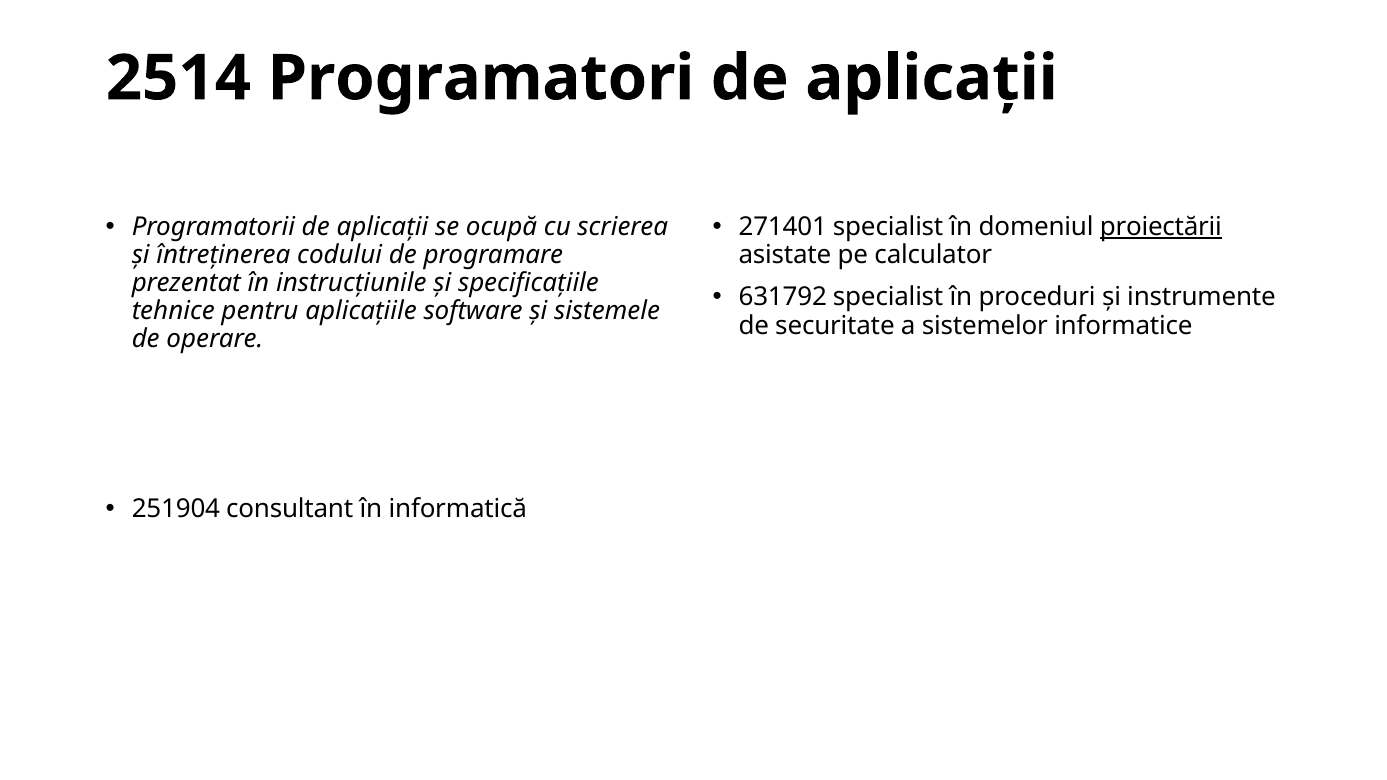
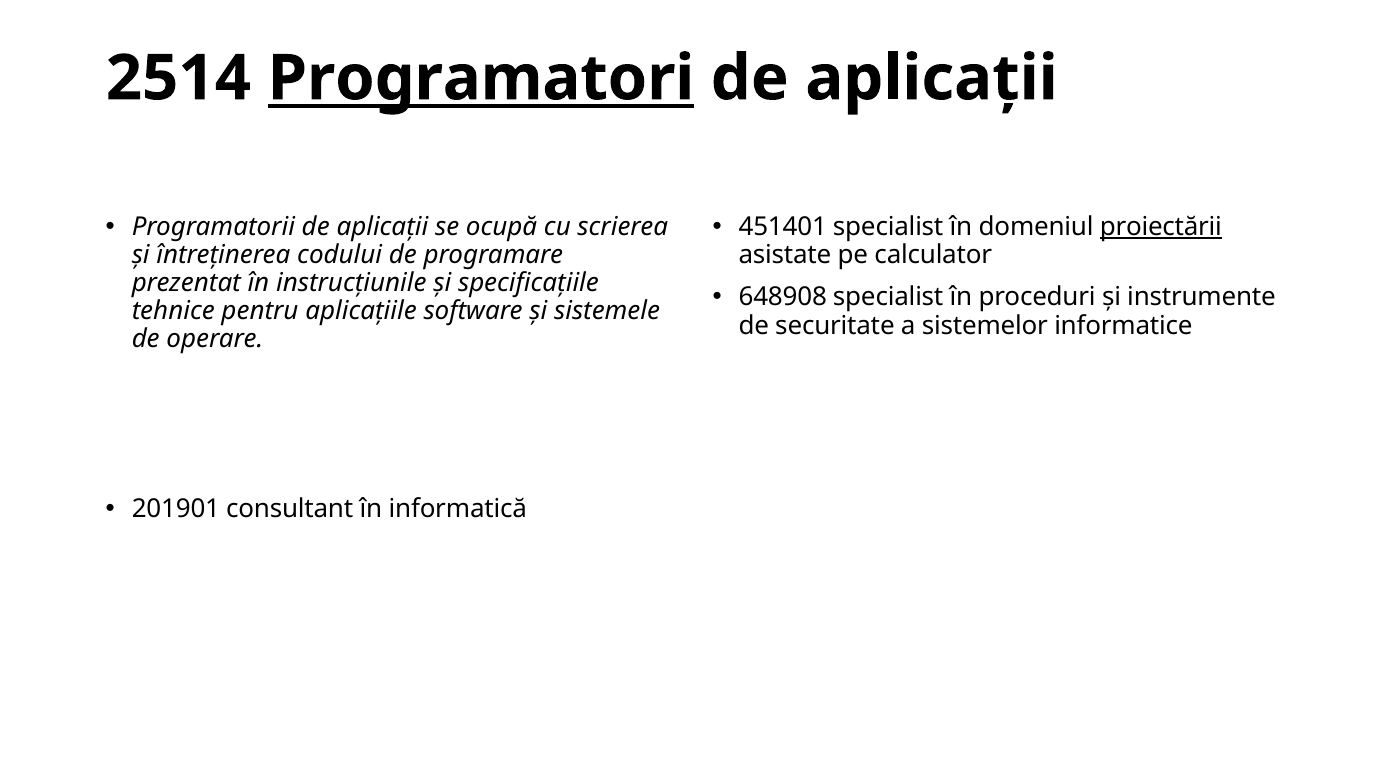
Programatori underline: none -> present (481, 78)
271401: 271401 -> 451401 (783, 227)
631792: 631792 -> 648908 (783, 297)
251904: 251904 -> 201901 (176, 509)
